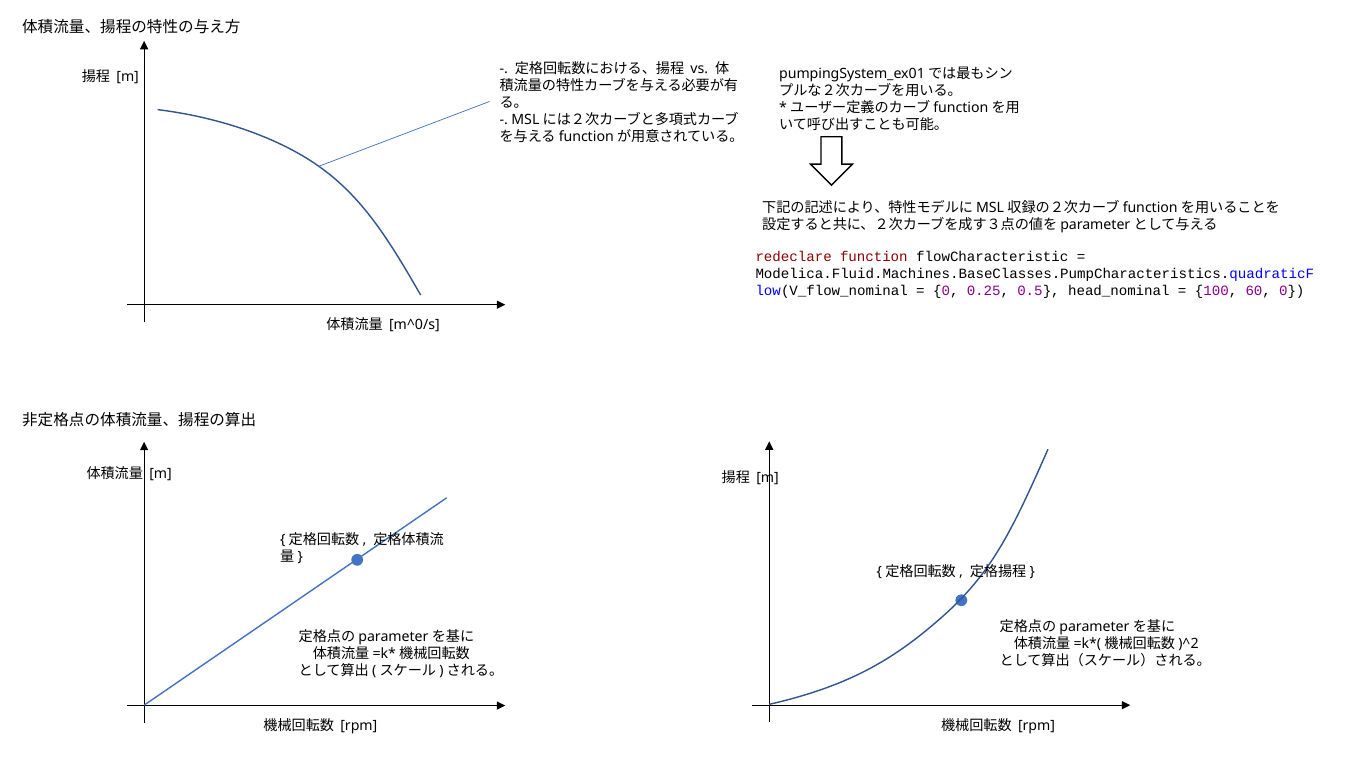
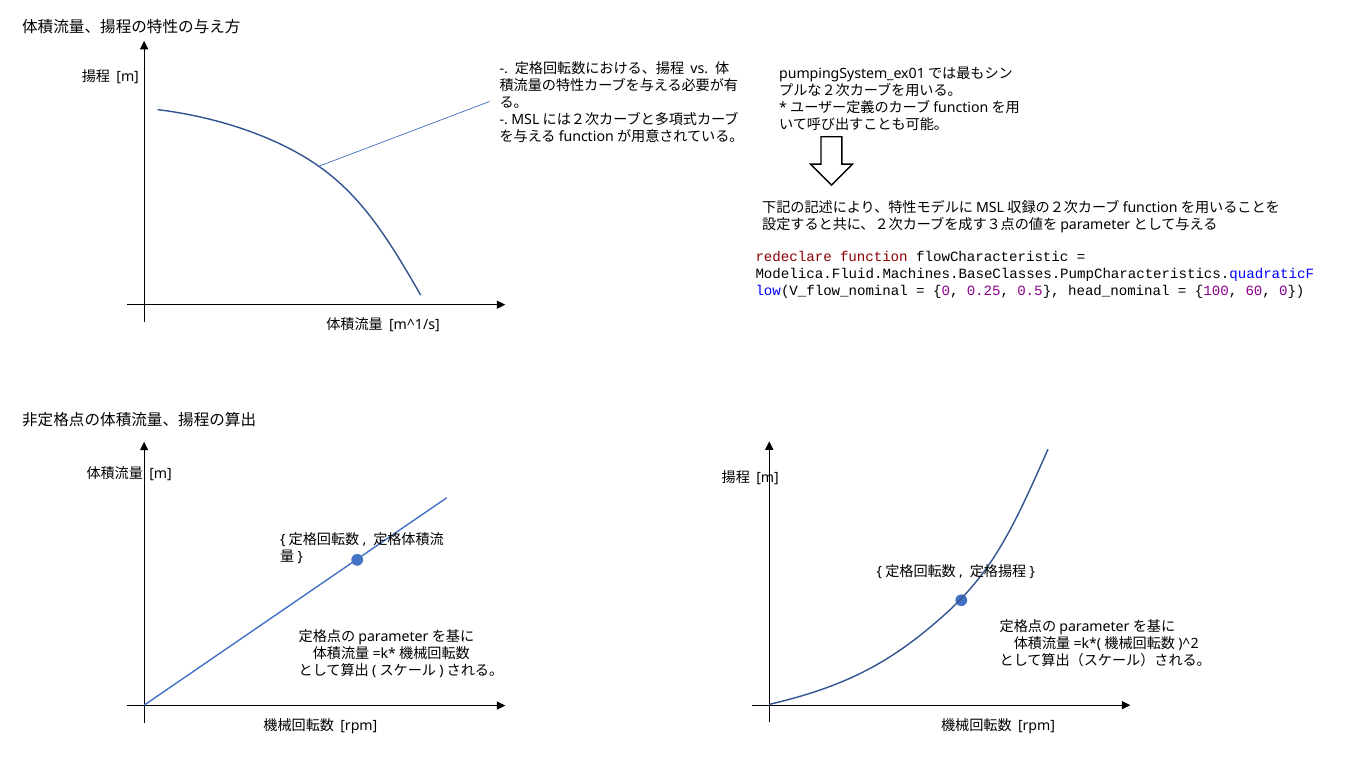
m^0/s: m^0/s -> m^1/s (414, 325)
